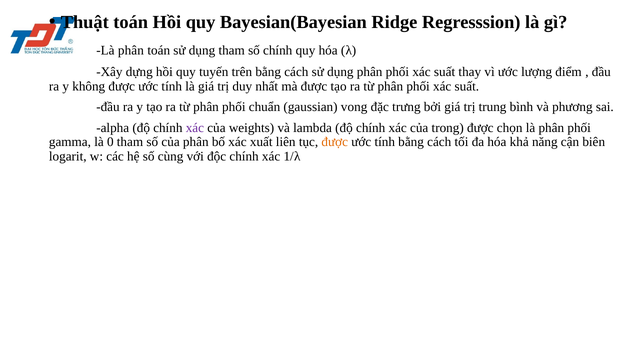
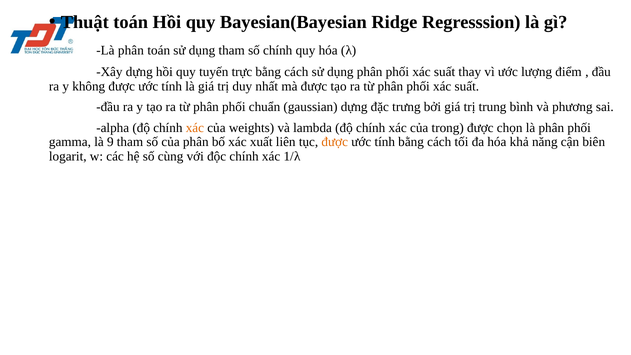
trên: trên -> trực (242, 72)
gaussian vong: vong -> dựng (354, 107)
xác colour: purple -> orange (195, 128)
0: 0 -> 9 (110, 142)
